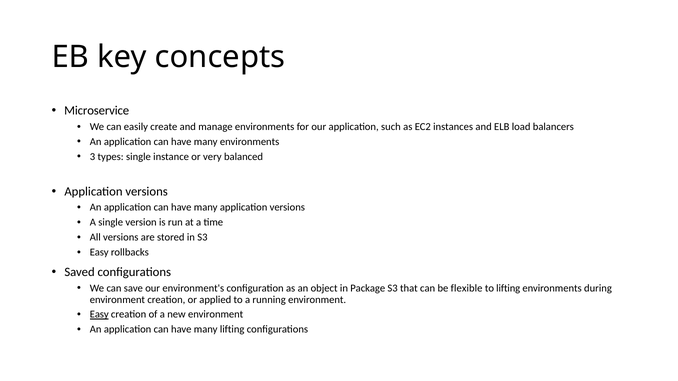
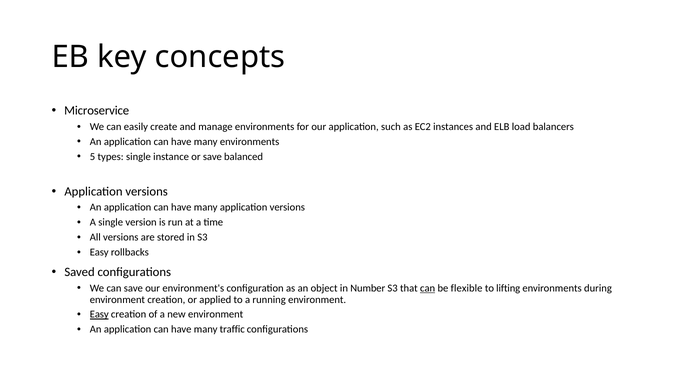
3: 3 -> 5 (93, 157)
or very: very -> save (212, 157)
Package: Package -> Number (368, 288)
can underline: none -> present (428, 288)
many lifting: lifting -> traffic (232, 330)
